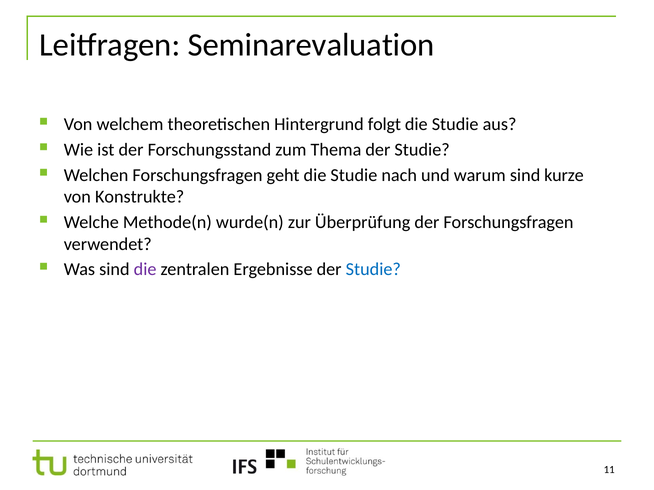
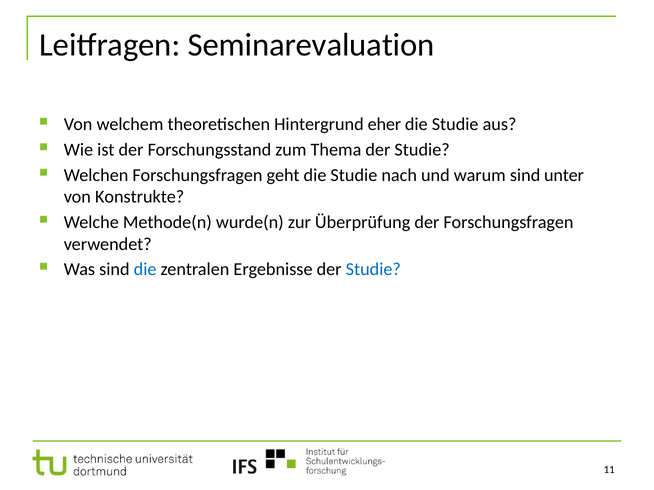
folgt: folgt -> eher (384, 124)
kurze: kurze -> unter (564, 175)
die colour: purple -> blue (145, 270)
